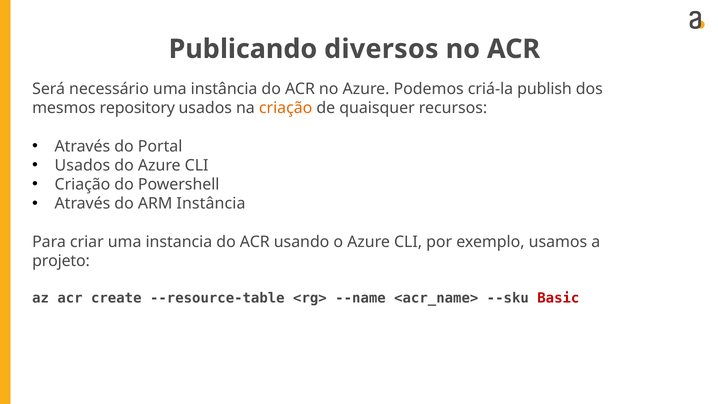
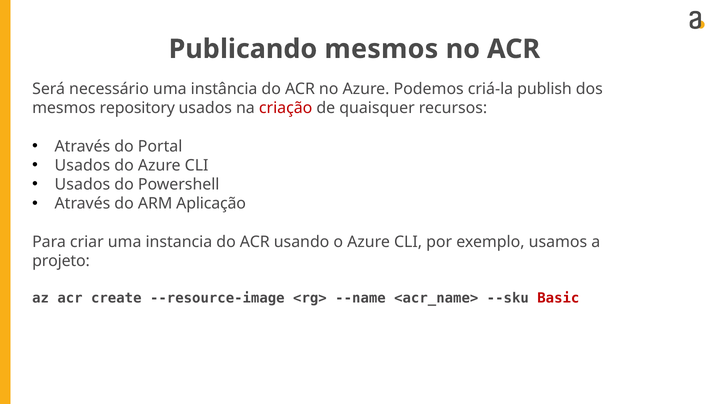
Publicando diversos: diversos -> mesmos (381, 49)
criação colour: orange -> red (286, 108)
Criação: Criação -> Usados (82, 185)
ARM Instância: Instância -> Aplicação (211, 204)
--resource-table: --resource-table -> --resource-image (217, 298)
